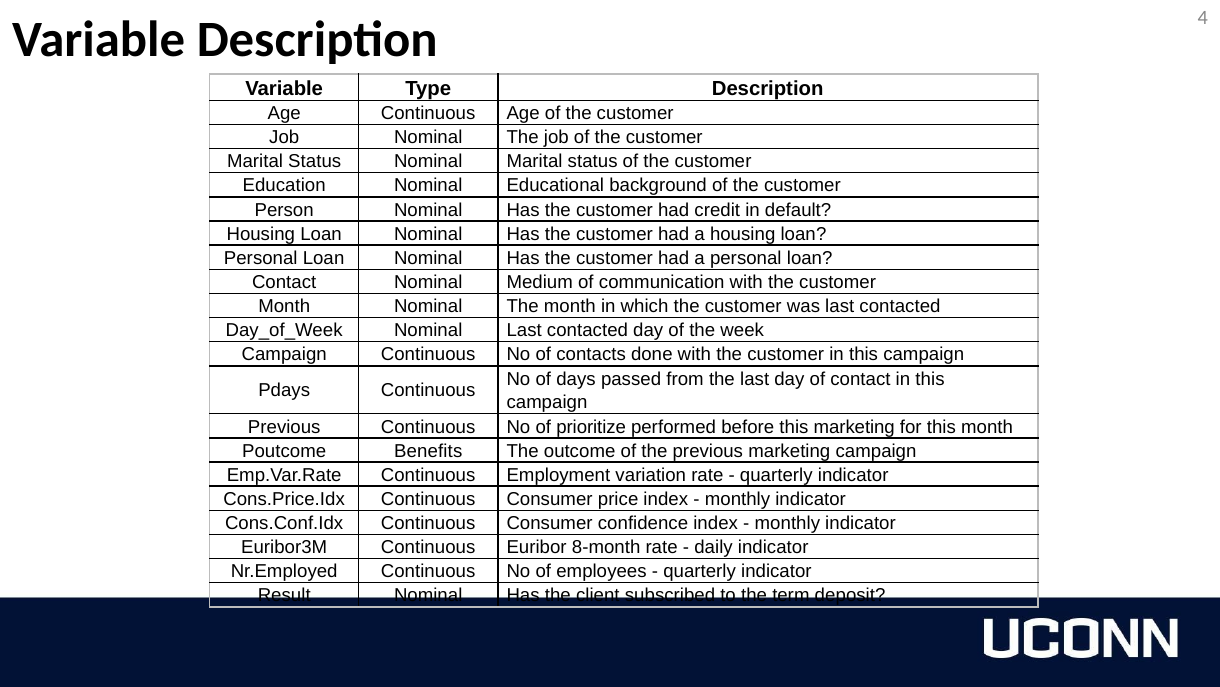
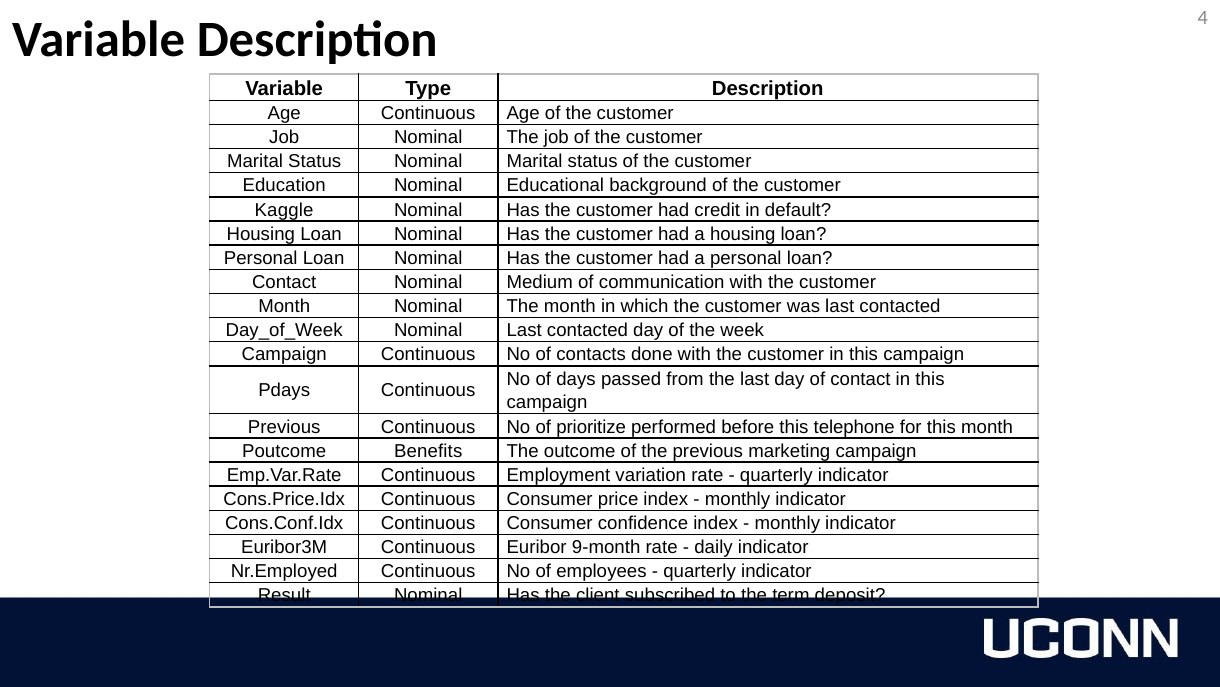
Person: Person -> Kaggle (284, 210)
this marketing: marketing -> telephone (854, 426)
8-month: 8-month -> 9-month (606, 547)
